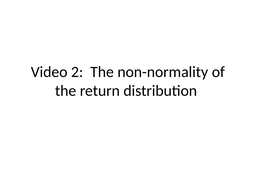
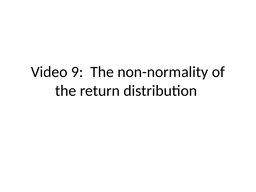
2: 2 -> 9 (77, 72)
